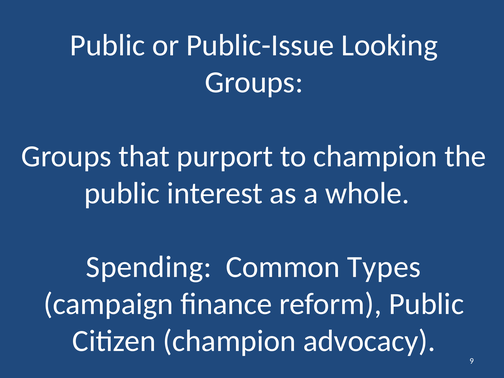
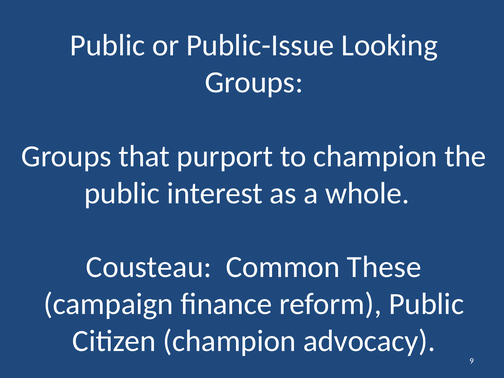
Spending: Spending -> Cousteau (149, 267)
Types: Types -> These (384, 267)
